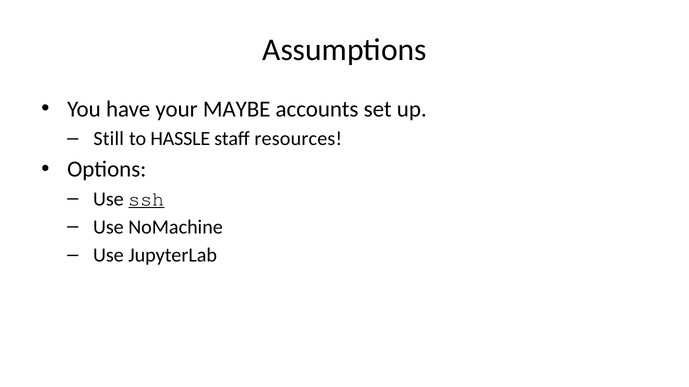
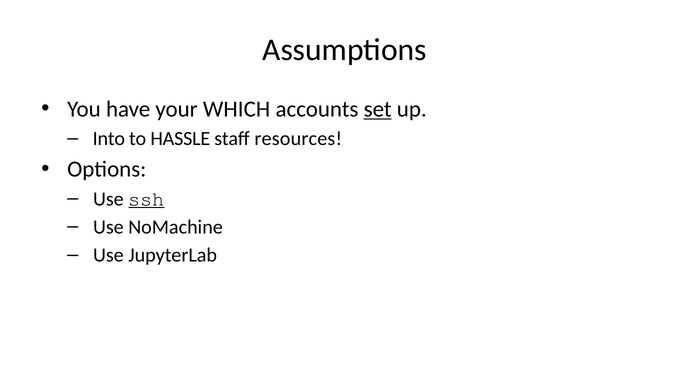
MAYBE: MAYBE -> WHICH (237, 109)
set underline: none -> present (378, 109)
Still: Still -> Into (109, 139)
